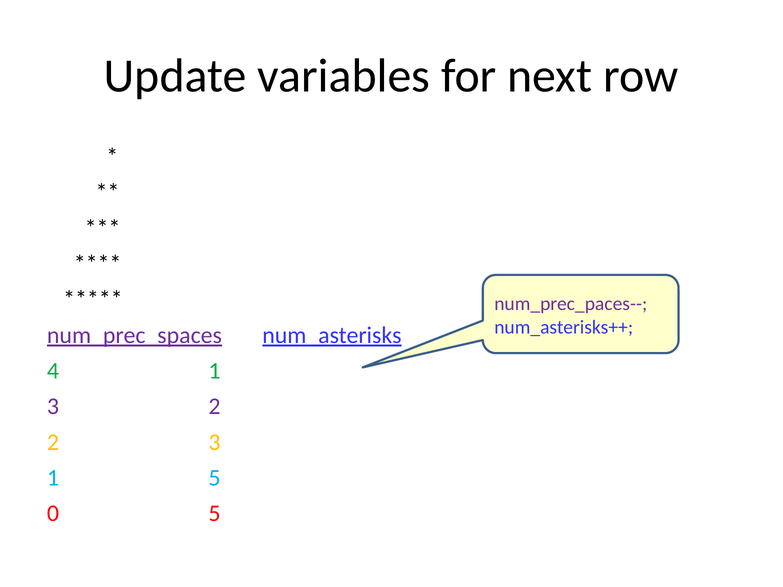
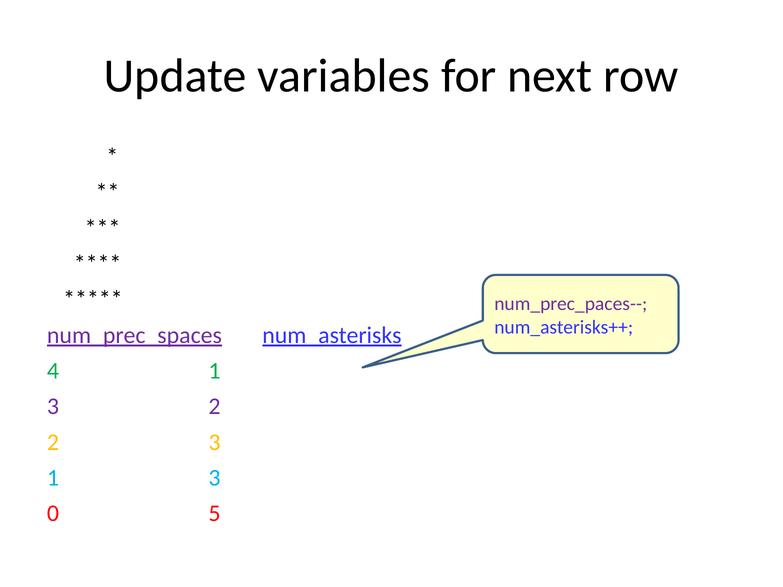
5: 5 -> 3 (215, 478)
